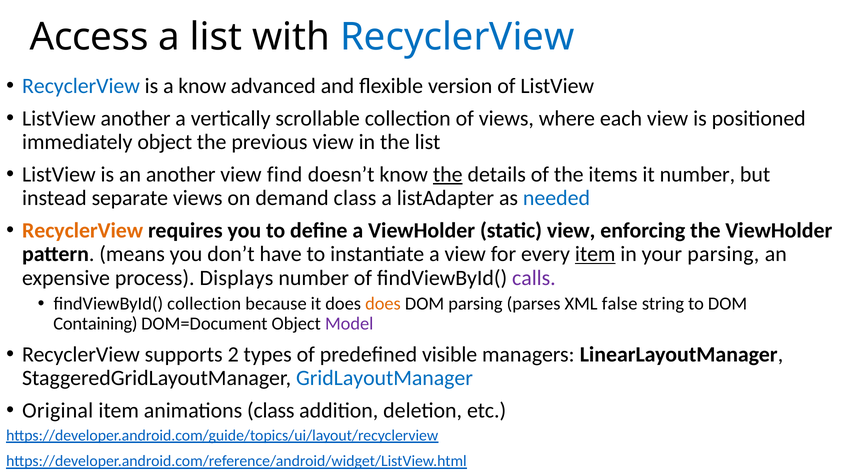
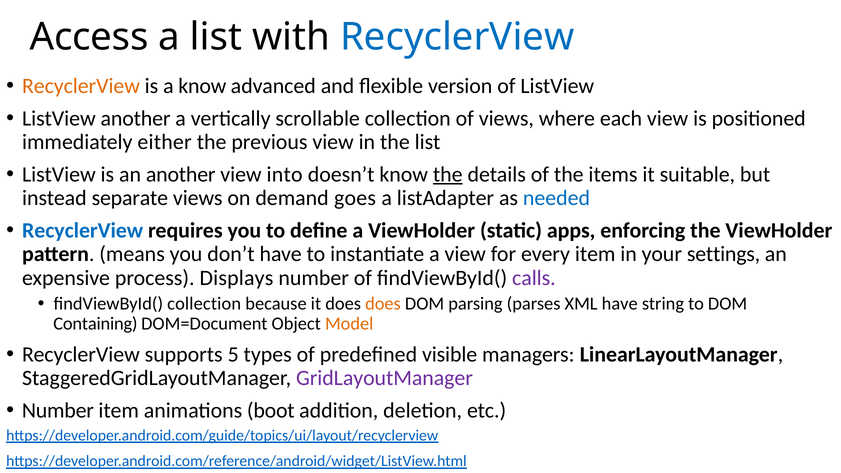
RecyclerView colour: blue -> orange (81, 86)
immediately object: object -> either (165, 142)
find: find -> into (285, 174)
it number: number -> suitable (697, 174)
demand class: class -> goes (355, 198)
RecyclerView colour: orange -> blue (83, 231)
static view: view -> apps (571, 231)
item underline: present -> none (595, 254)
your parsing: parsing -> settings (724, 254)
XML false: false -> have (620, 304)
Model colour: purple -> orange (349, 324)
2: 2 -> 5 (233, 354)
GridLayoutManager colour: blue -> purple (384, 378)
Original: Original -> Number (58, 410)
animations class: class -> boot (271, 410)
